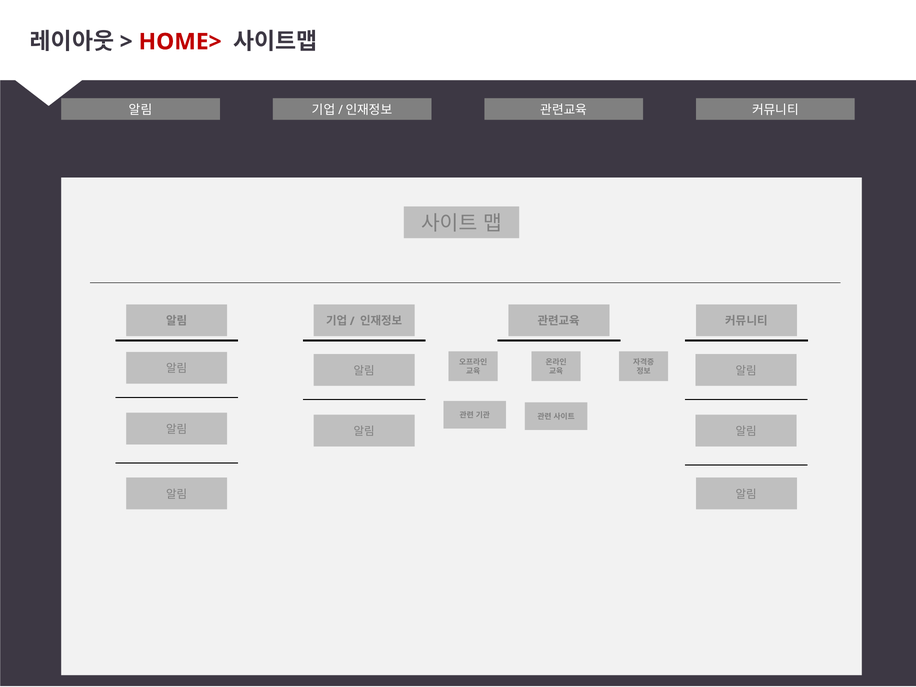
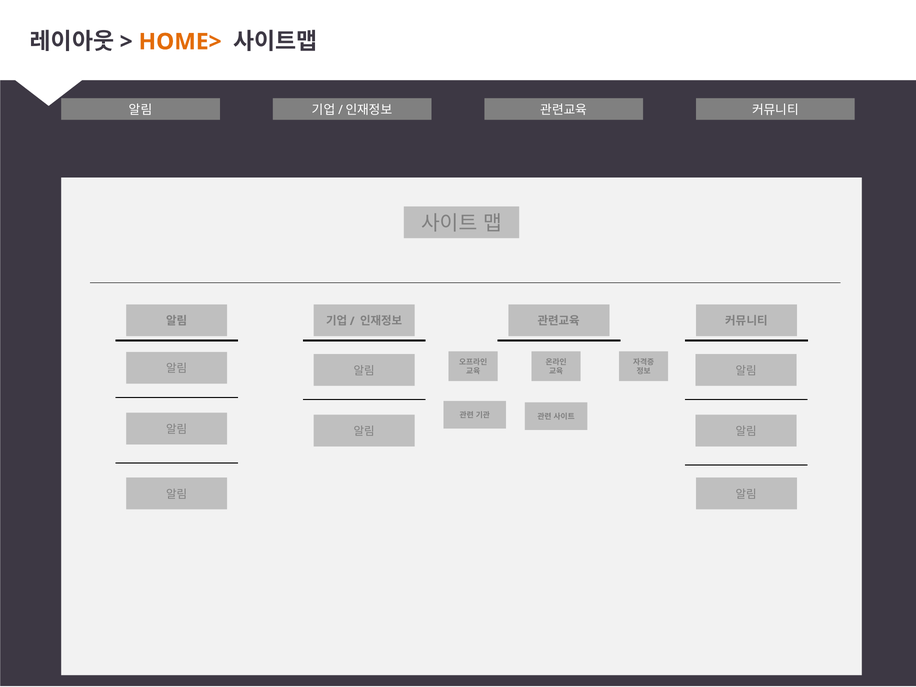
HOME> colour: red -> orange (180, 42)
